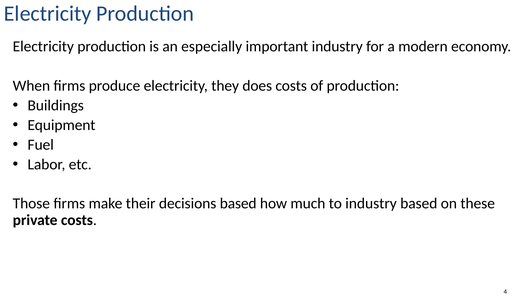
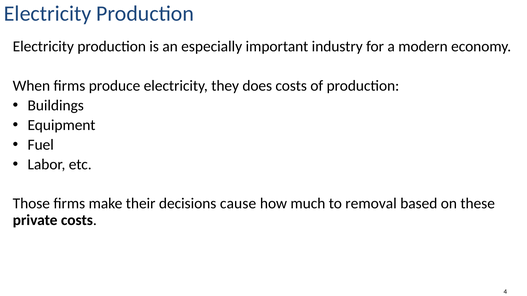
decisions based: based -> cause (238, 204)
to industry: industry -> removal (371, 204)
